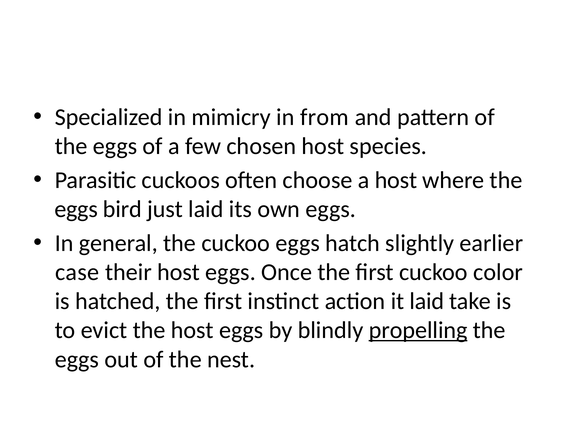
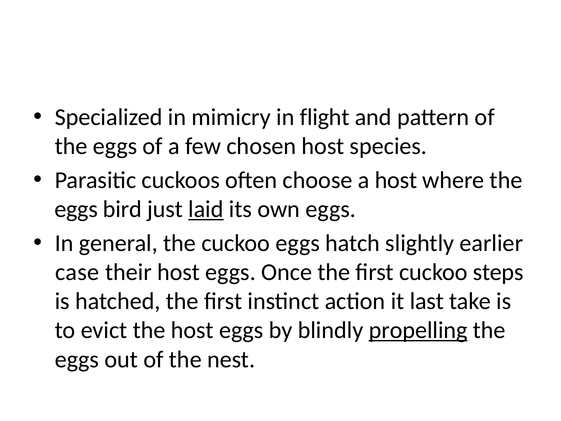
from: from -> flight (325, 117)
laid underline: none -> present (206, 209)
color: color -> steps (498, 272)
it laid: laid -> last (427, 301)
